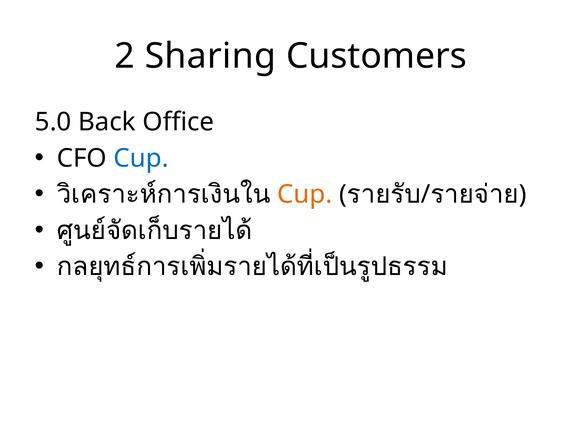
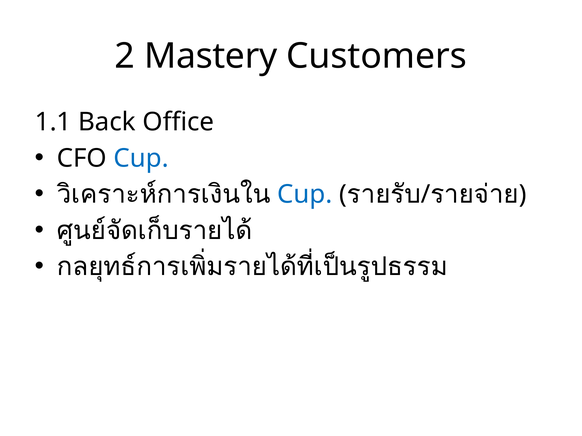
Sharing: Sharing -> Mastery (211, 56)
5.0: 5.0 -> 1.1 (53, 122)
Cup colour: orange -> blue (305, 195)
